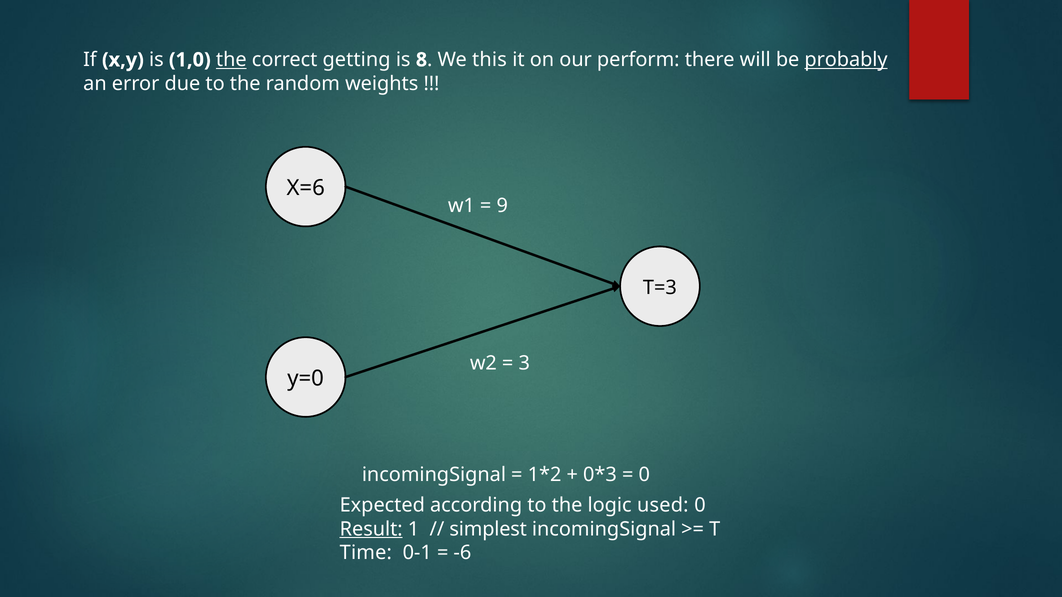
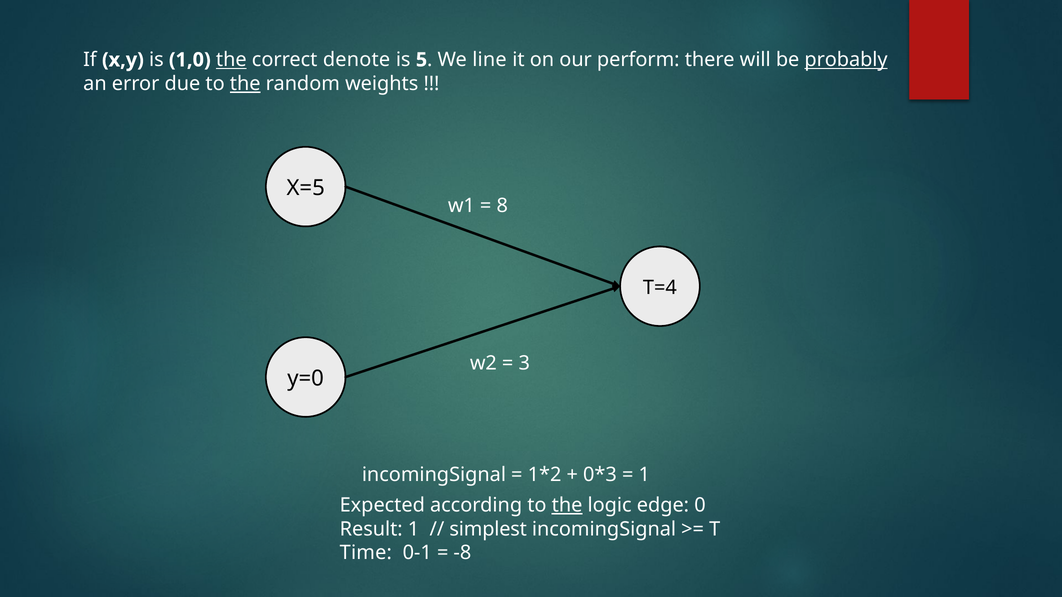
getting: getting -> denote (357, 60)
8: 8 -> 5 (421, 60)
this: this -> line (489, 60)
the underline: none -> present (245, 84)
X=6: X=6 -> X=5 (306, 188)
9: 9 -> 8 (502, 206)
T=3: T=3 -> T=4 (660, 288)
0: 0 -> 1 (644, 475)
the underline: none -> present (567, 505)
used: used -> edge (663, 505)
Result underline: present -> none (371, 529)
-6: -6 -> -8 (462, 553)
